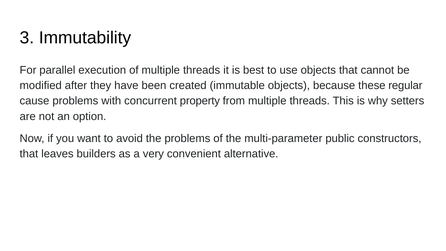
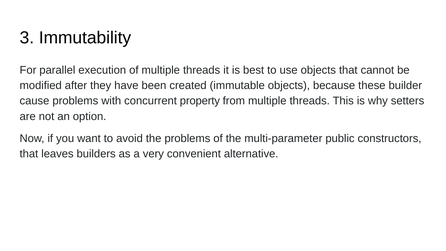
regular: regular -> builder (405, 86)
